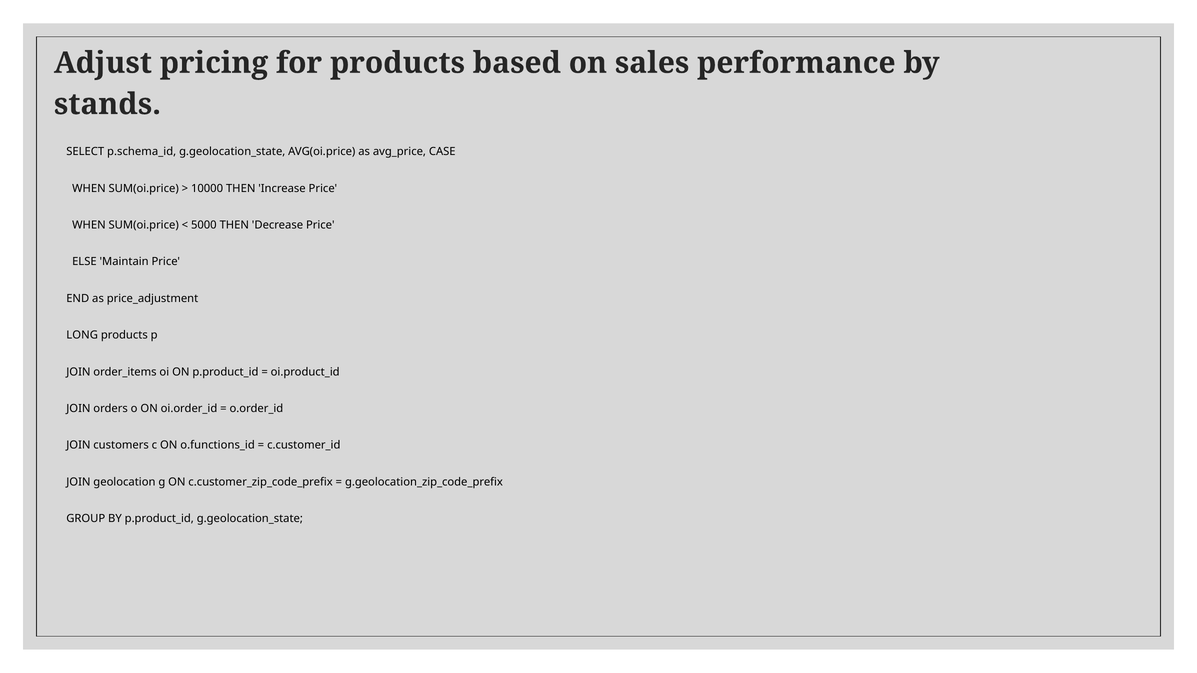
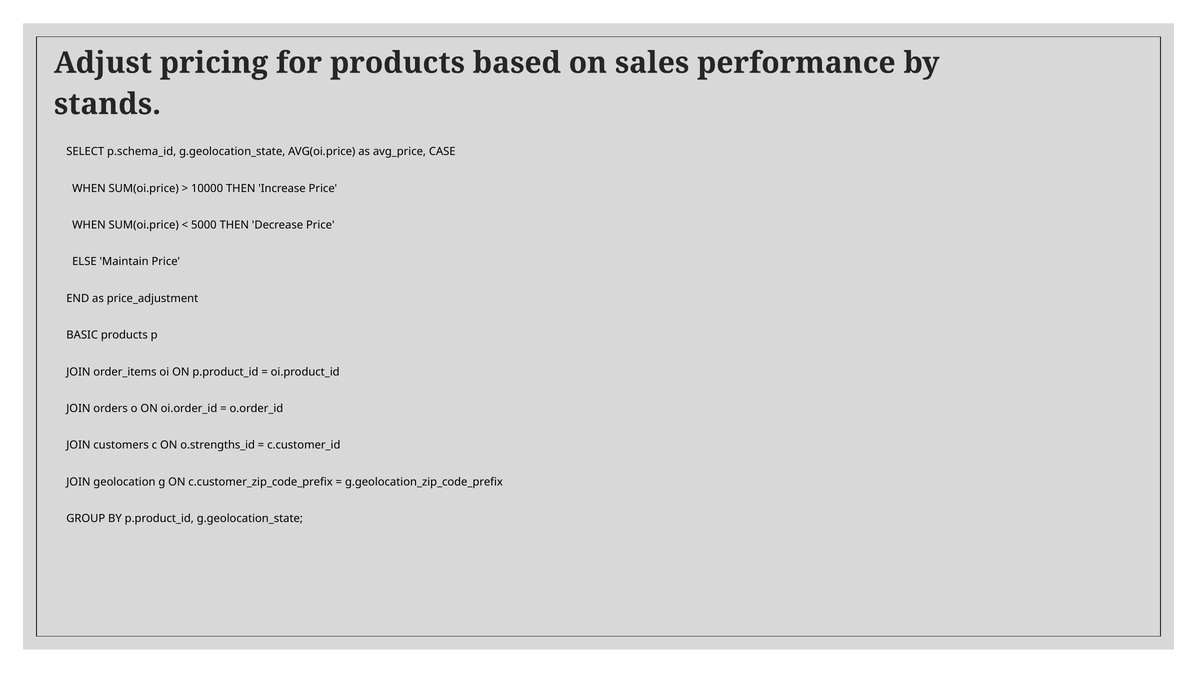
LONG: LONG -> BASIC (82, 335)
o.functions_id: o.functions_id -> o.strengths_id (218, 445)
